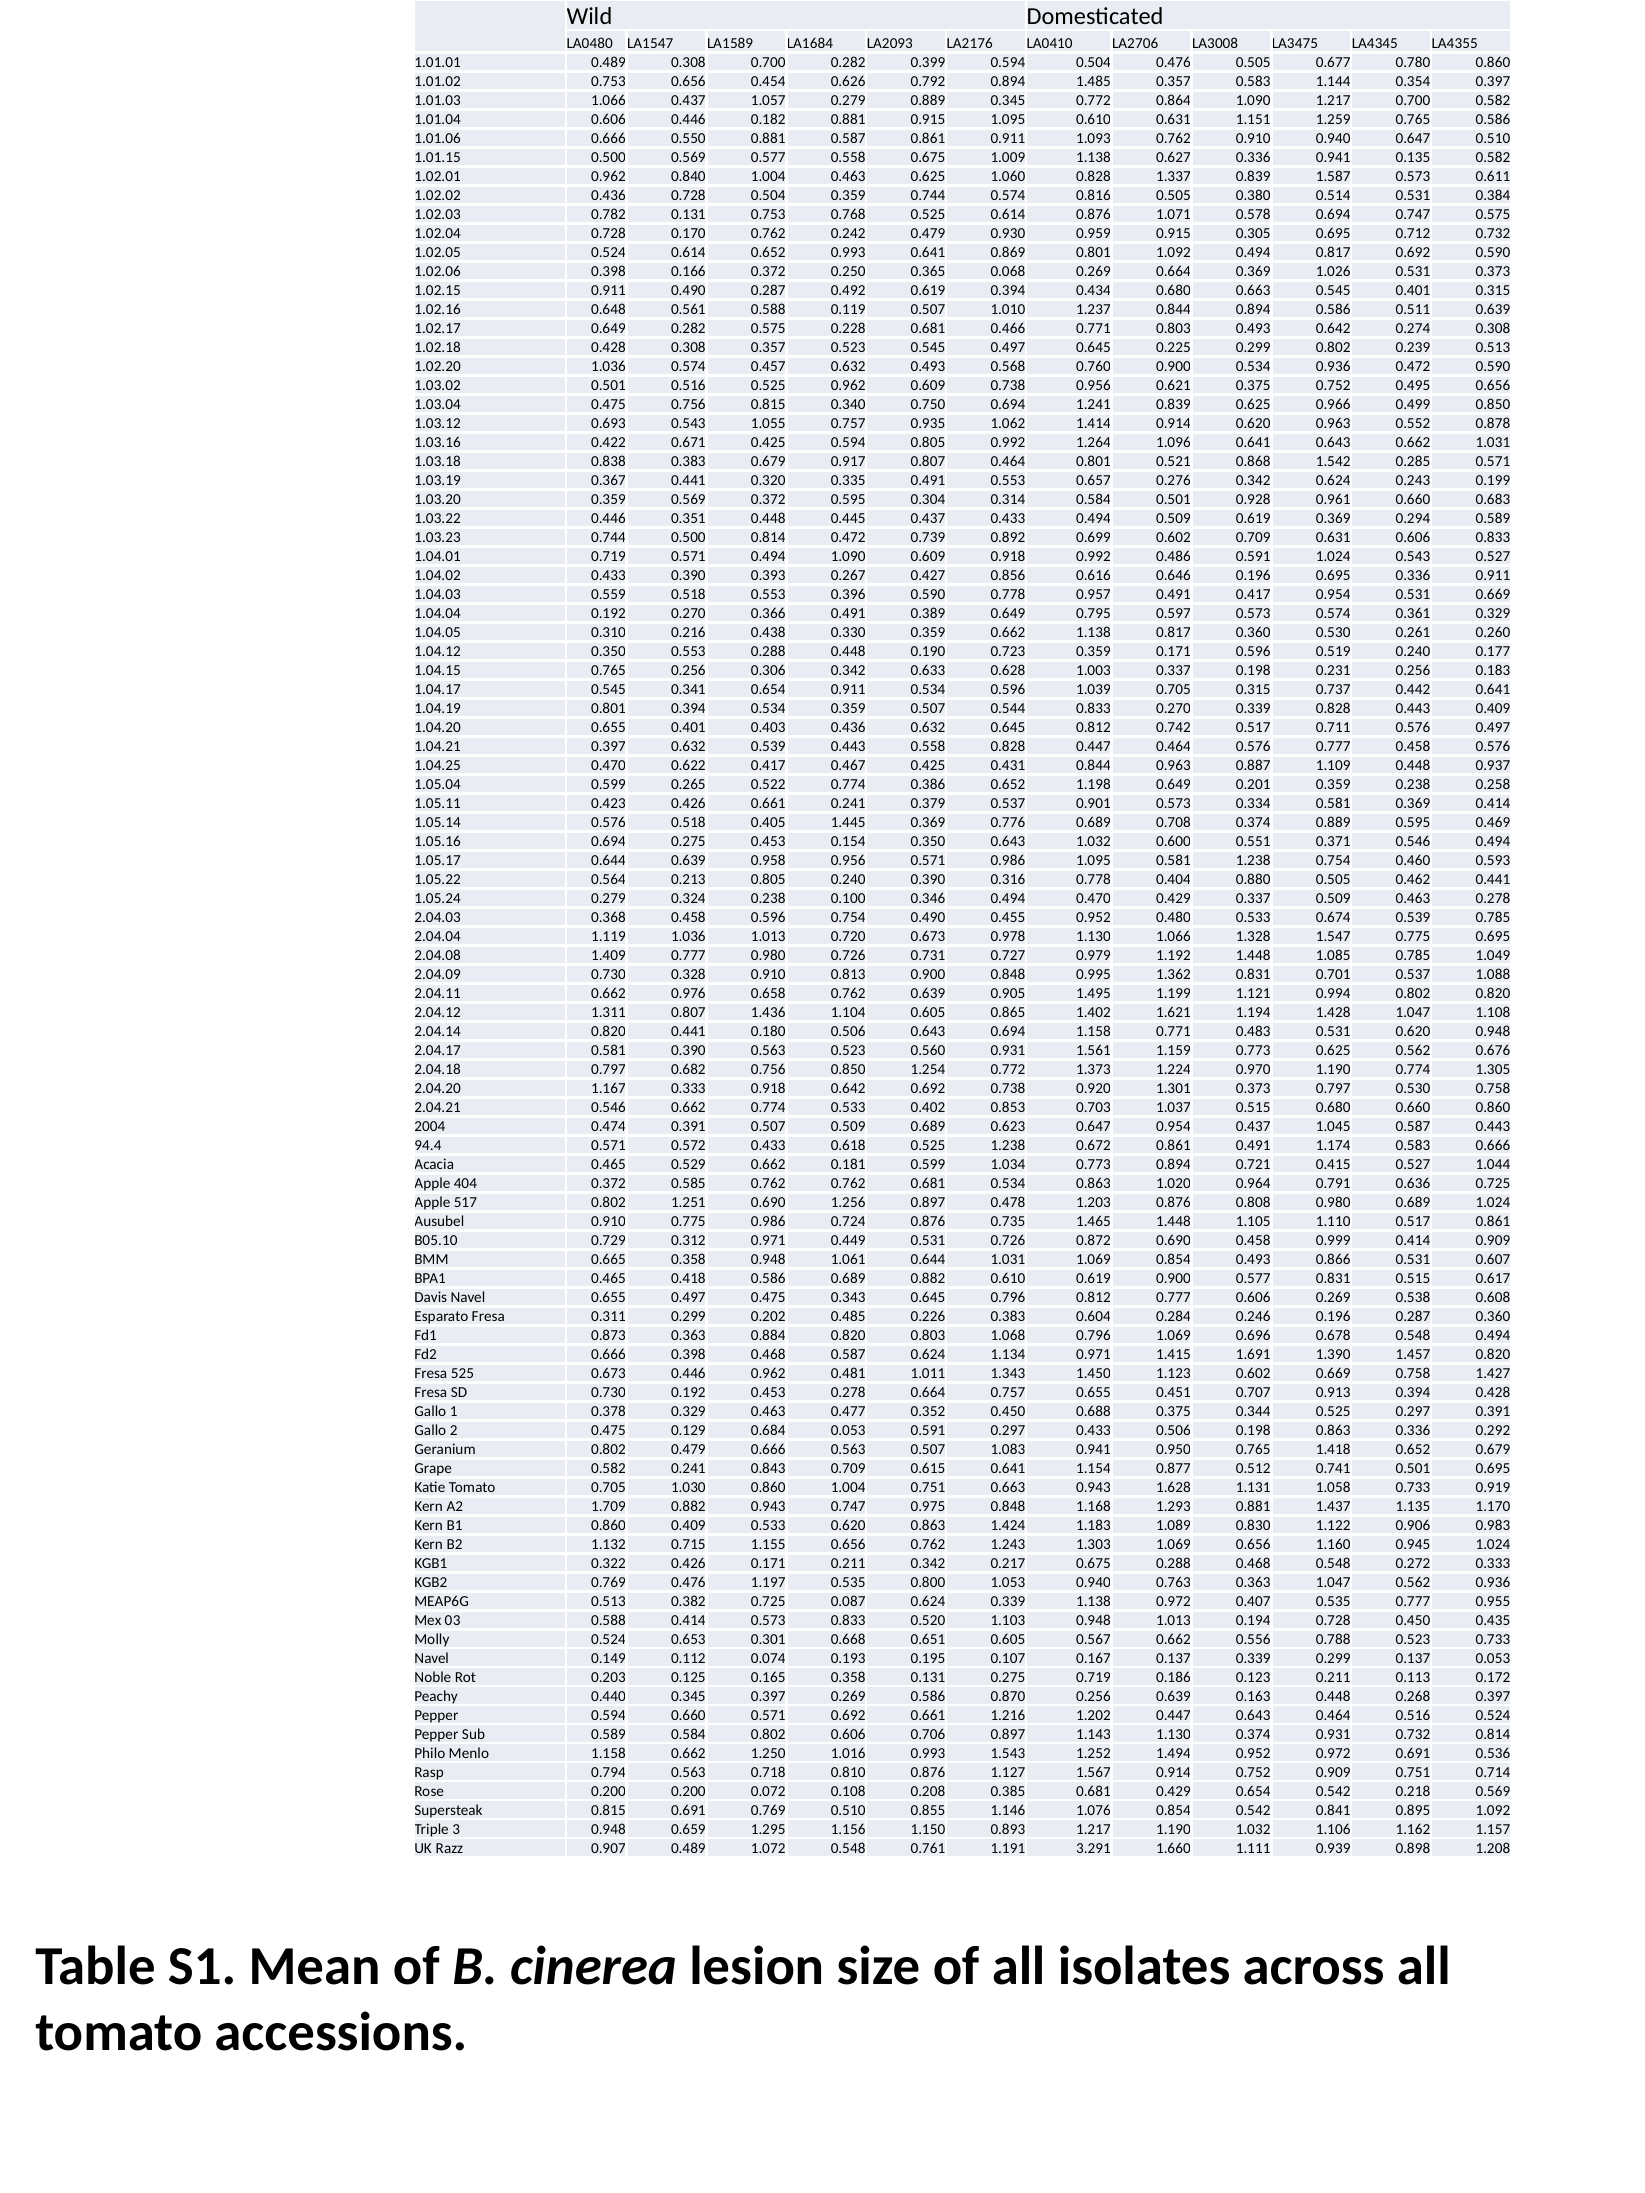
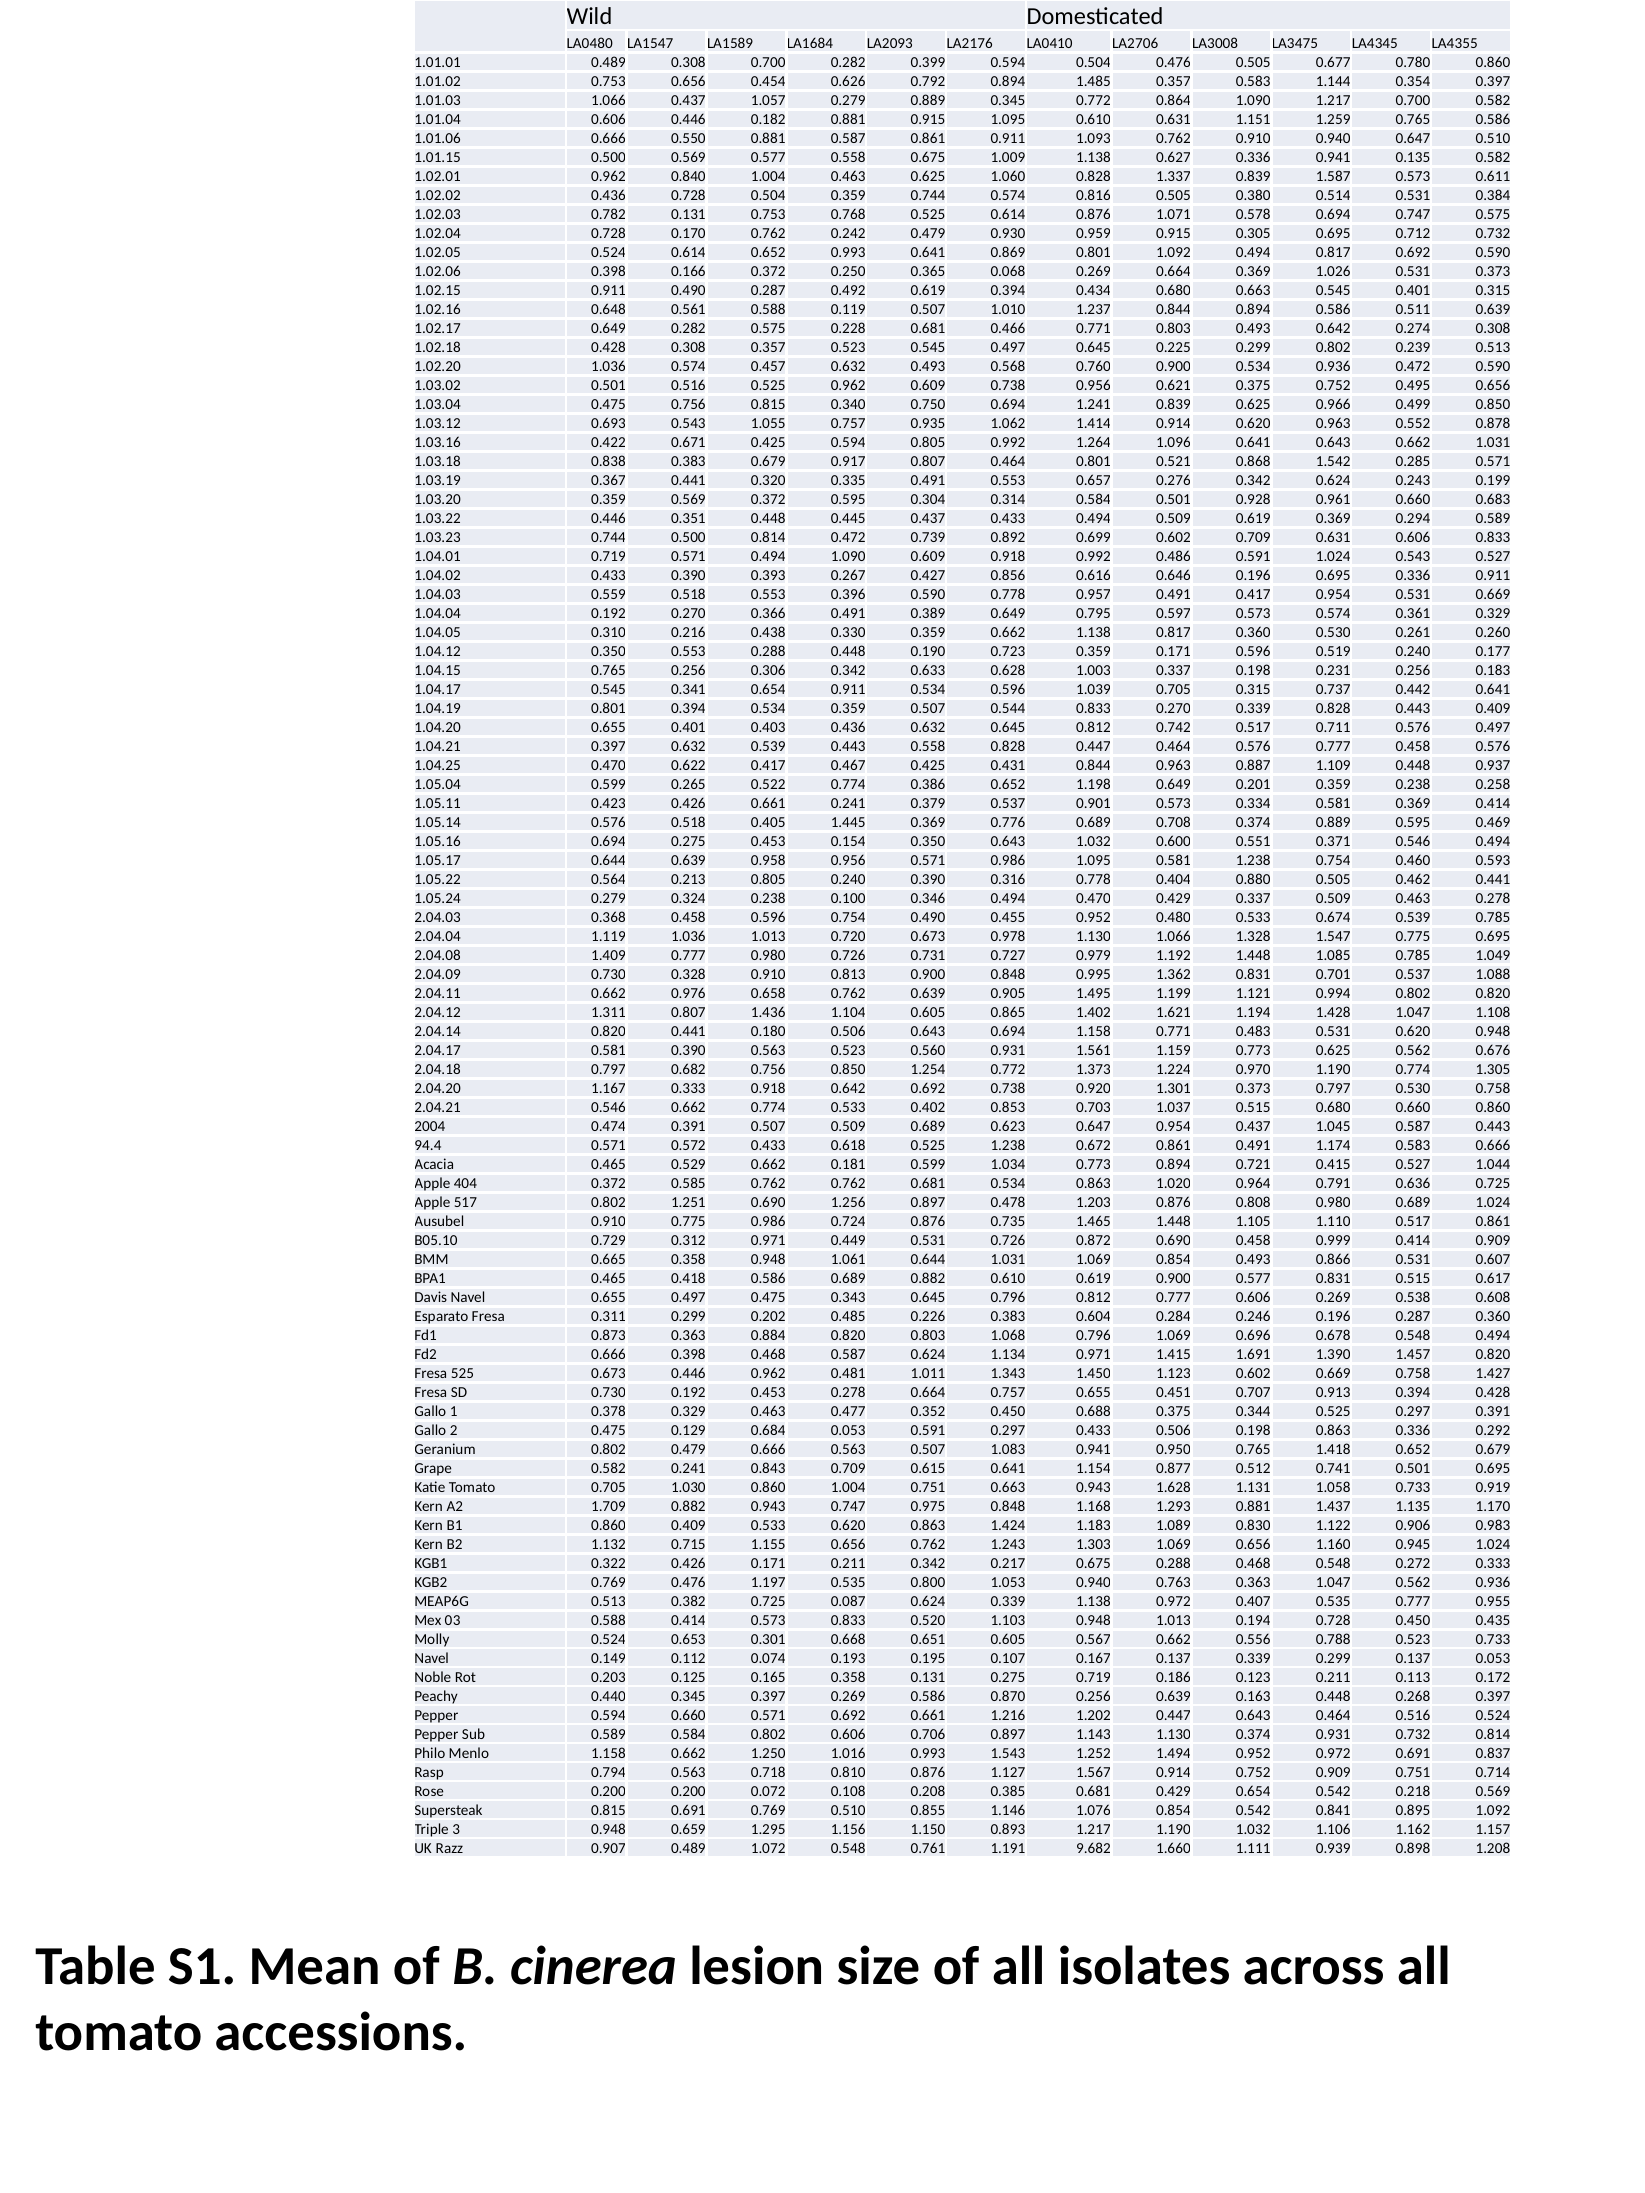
0.536: 0.536 -> 0.837 (1493, 1754)
3.291: 3.291 -> 9.682 (1094, 1849)
